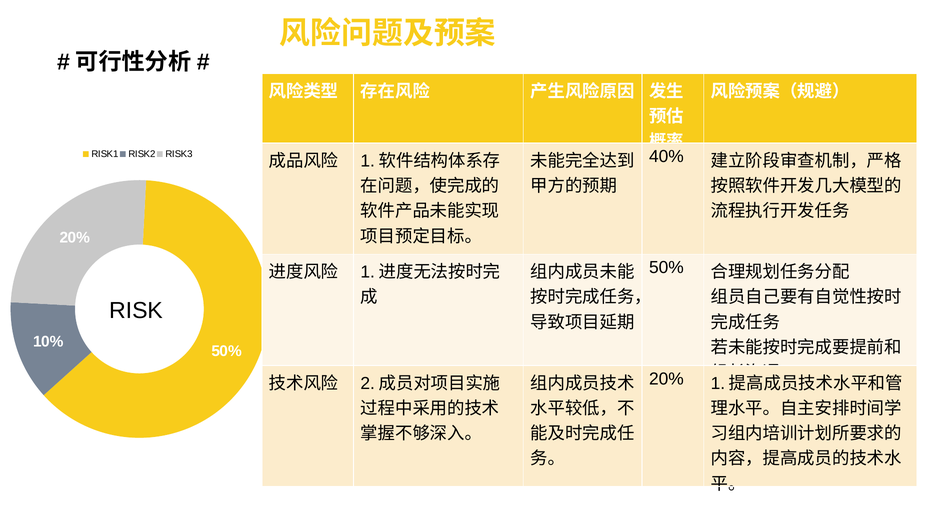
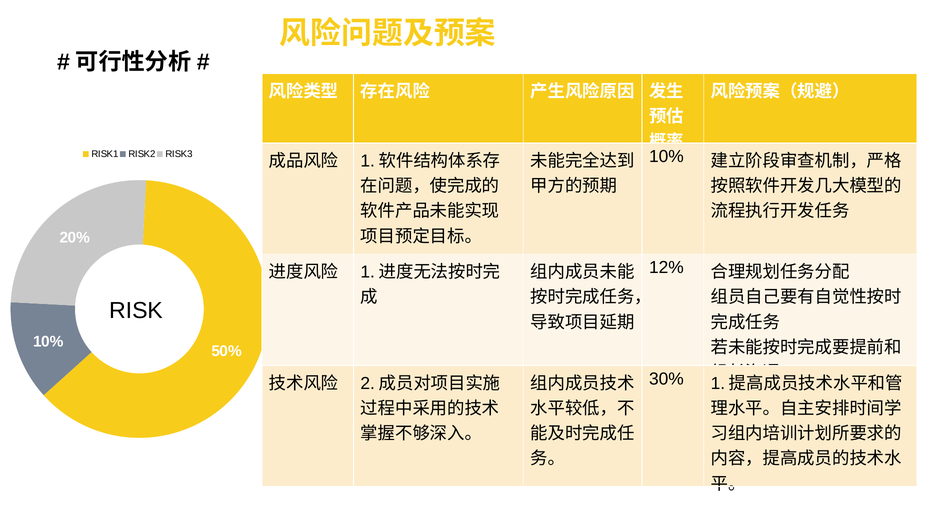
40%: 40% -> 10% (666, 156)
50%: 50% -> 12% (666, 268)
20%: 20% -> 30% (666, 379)
